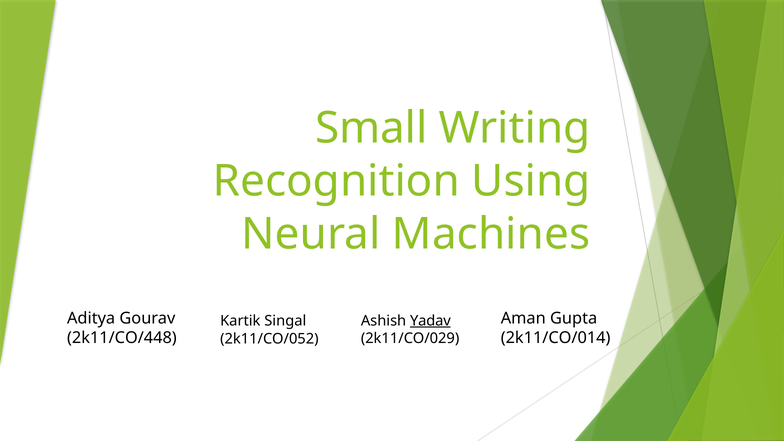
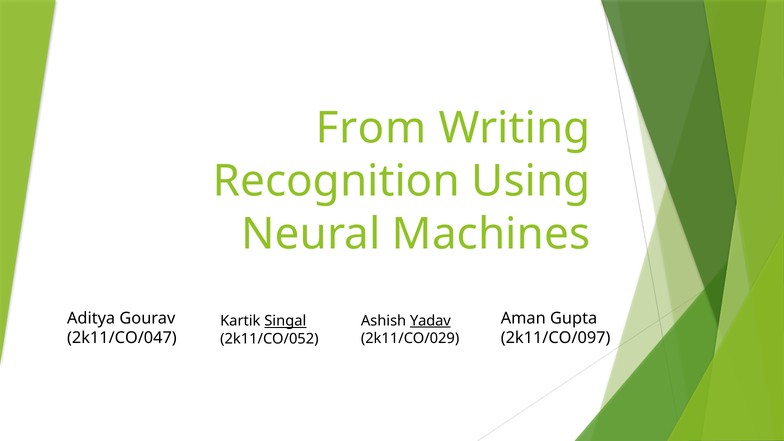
Small: Small -> From (371, 128)
Singal underline: none -> present (285, 321)
2k11/CO/014: 2k11/CO/014 -> 2k11/CO/097 (556, 338)
2k11/CO/448: 2k11/CO/448 -> 2k11/CO/047 (122, 338)
